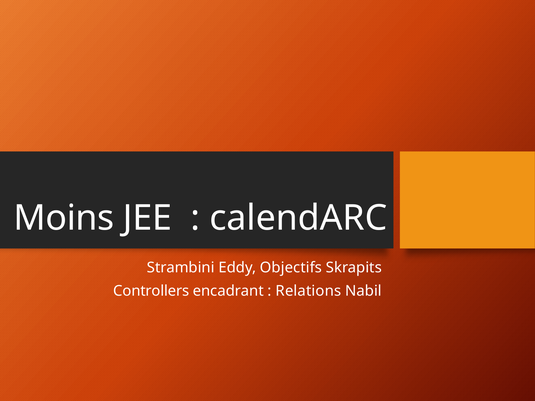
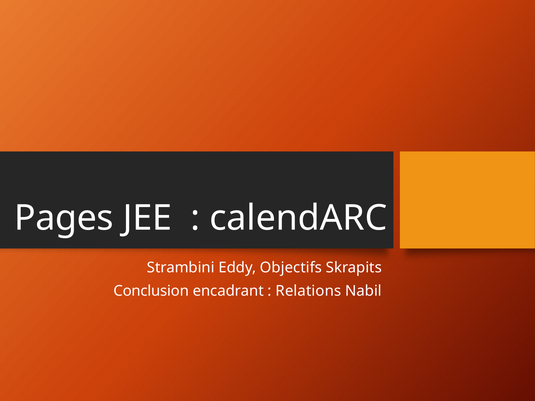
Moins: Moins -> Pages (64, 218)
Controllers: Controllers -> Conclusion (151, 291)
